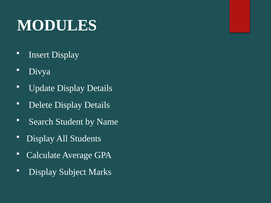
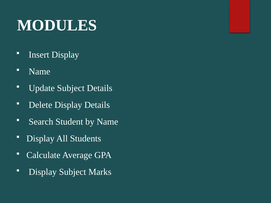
Divya: Divya -> Name (39, 72)
Update Display: Display -> Subject (71, 88)
